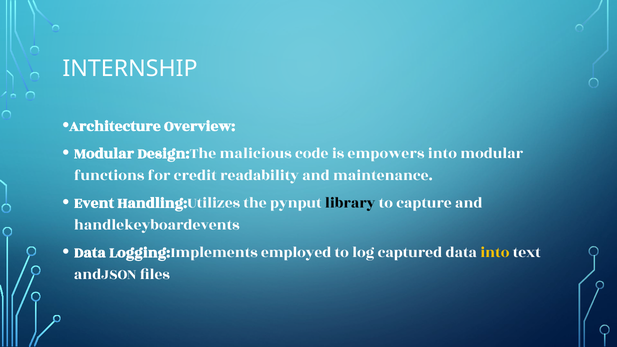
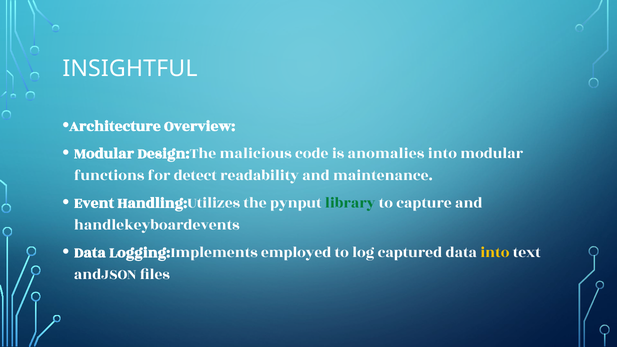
INTERNSHIP: INTERNSHIP -> INSIGHTFUL (130, 69)
empowers: empowers -> anomalies (386, 153)
credit: credit -> detect (195, 175)
library colour: black -> green (350, 203)
